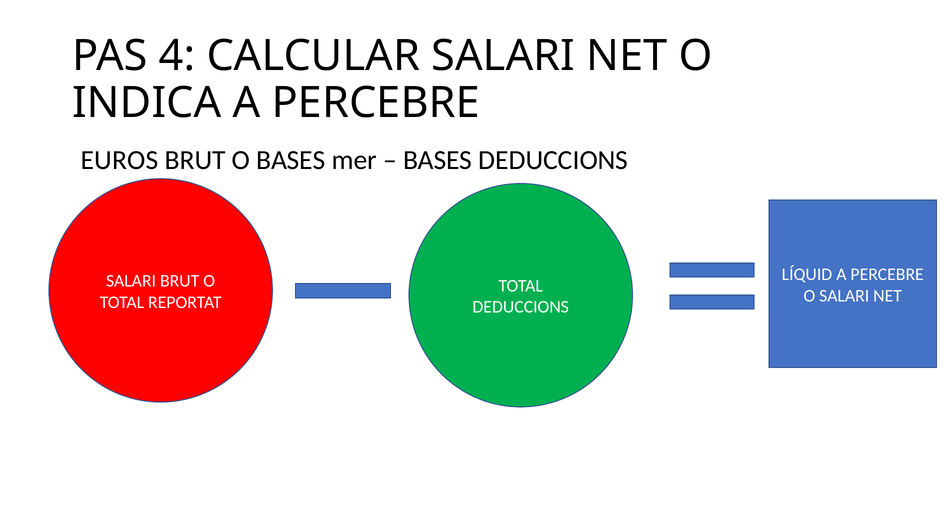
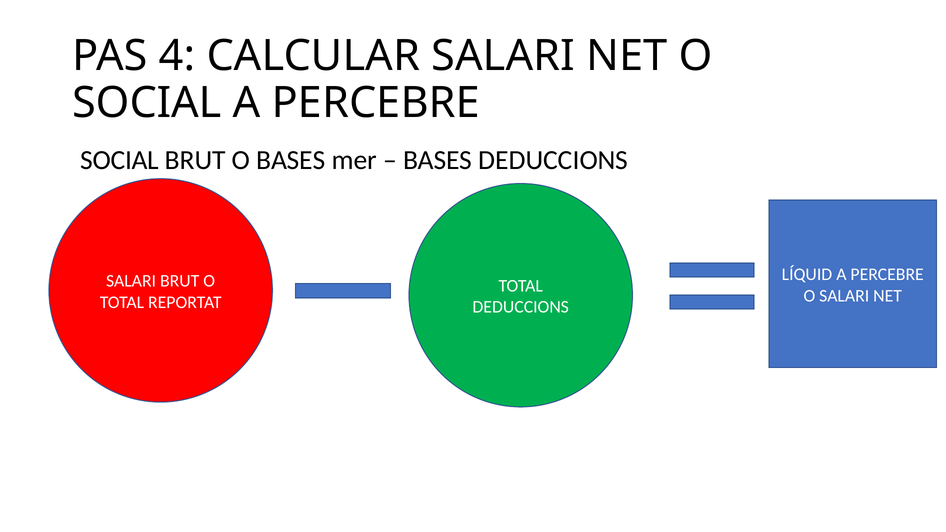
INDICA: INDICA -> SOCIAL (147, 103)
EUROS: EUROS -> SOCIAL (120, 160)
